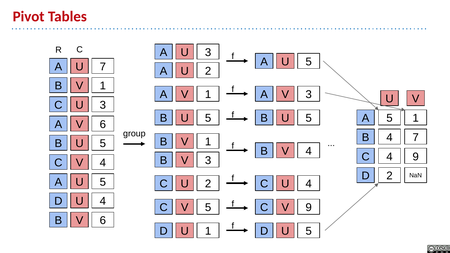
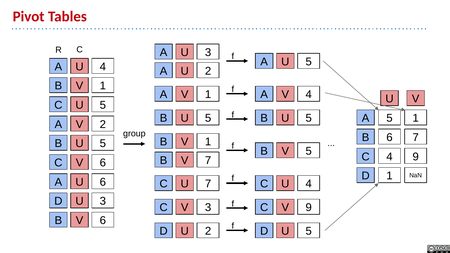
7: 7 -> 4 (103, 67)
3: 3 -> 4 (309, 95)
C 3: 3 -> 5 (103, 105)
6: 6 -> 2 (103, 124)
4: 4 -> 6 (390, 137)
4: 4 -> 5 (309, 151)
B 3: 3 -> 7 (208, 160)
4: 4 -> 6 (103, 163)
D 2: 2 -> 1 (390, 176)
5: 5 -> 6 (103, 182)
C 2: 2 -> 7 (208, 184)
D 4: 4 -> 3 (103, 201)
C 5: 5 -> 3 (208, 208)
D 1: 1 -> 2 (208, 231)
